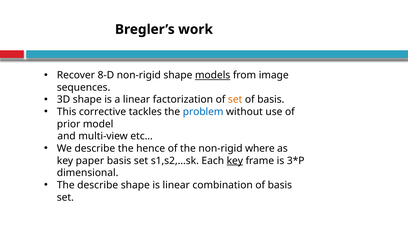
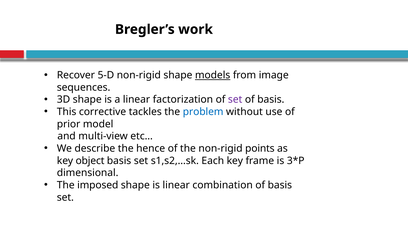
8-D: 8-D -> 5-D (106, 75)
set colour: orange -> purple (235, 100)
where: where -> points (260, 149)
paper: paper -> object (90, 161)
key underline: present -> none (235, 161)
The describe: describe -> imposed (98, 186)
